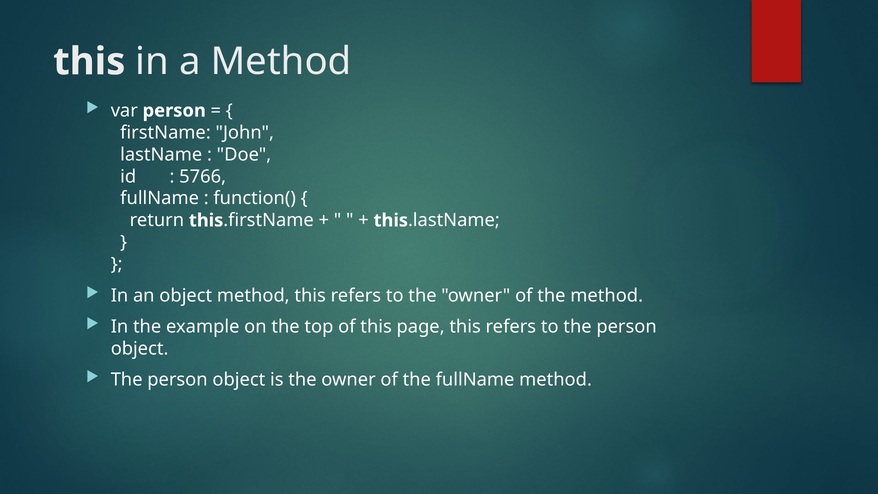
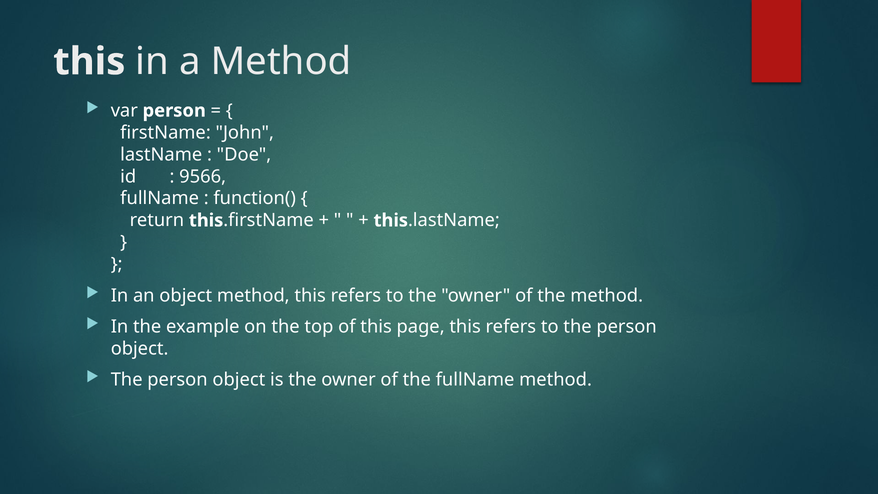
5766: 5766 -> 9566 (203, 176)
